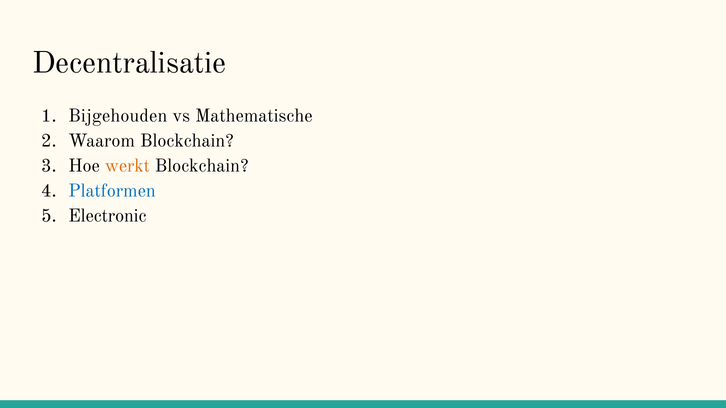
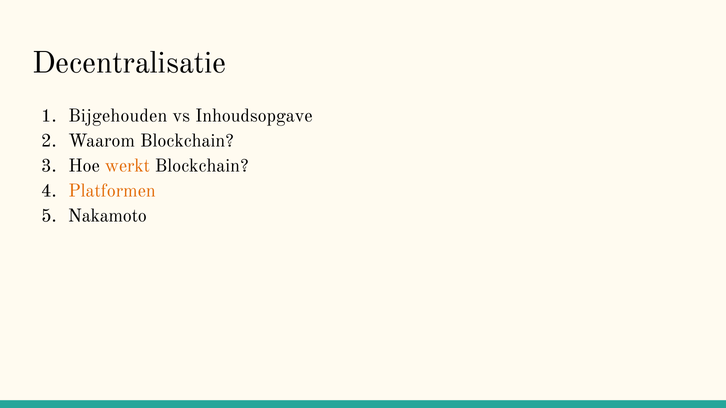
Mathematische: Mathematische -> Inhoudsopgave (254, 116)
Platformen colour: blue -> orange (112, 191)
Electronic: Electronic -> Nakamoto (107, 216)
